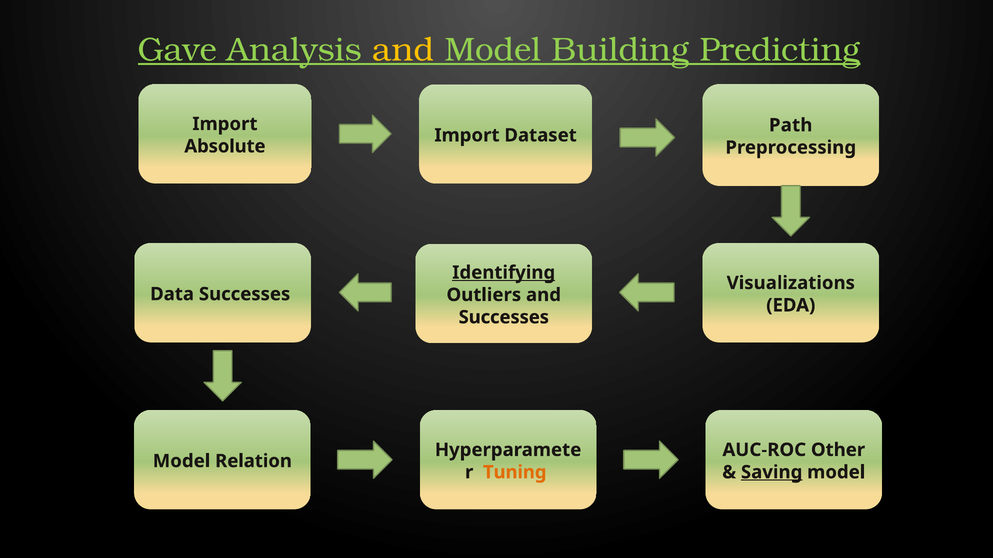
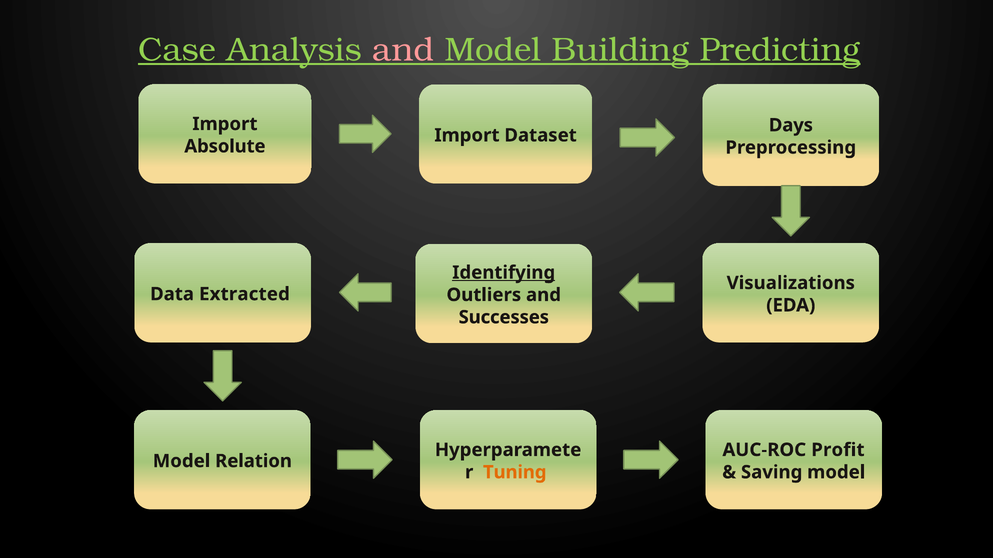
Gave: Gave -> Case (177, 50)
and colour: yellow -> pink (403, 50)
Path: Path -> Days (791, 125)
Data Successes: Successes -> Extracted (244, 294)
Other: Other -> Profit (838, 450)
Saving underline: present -> none (772, 473)
